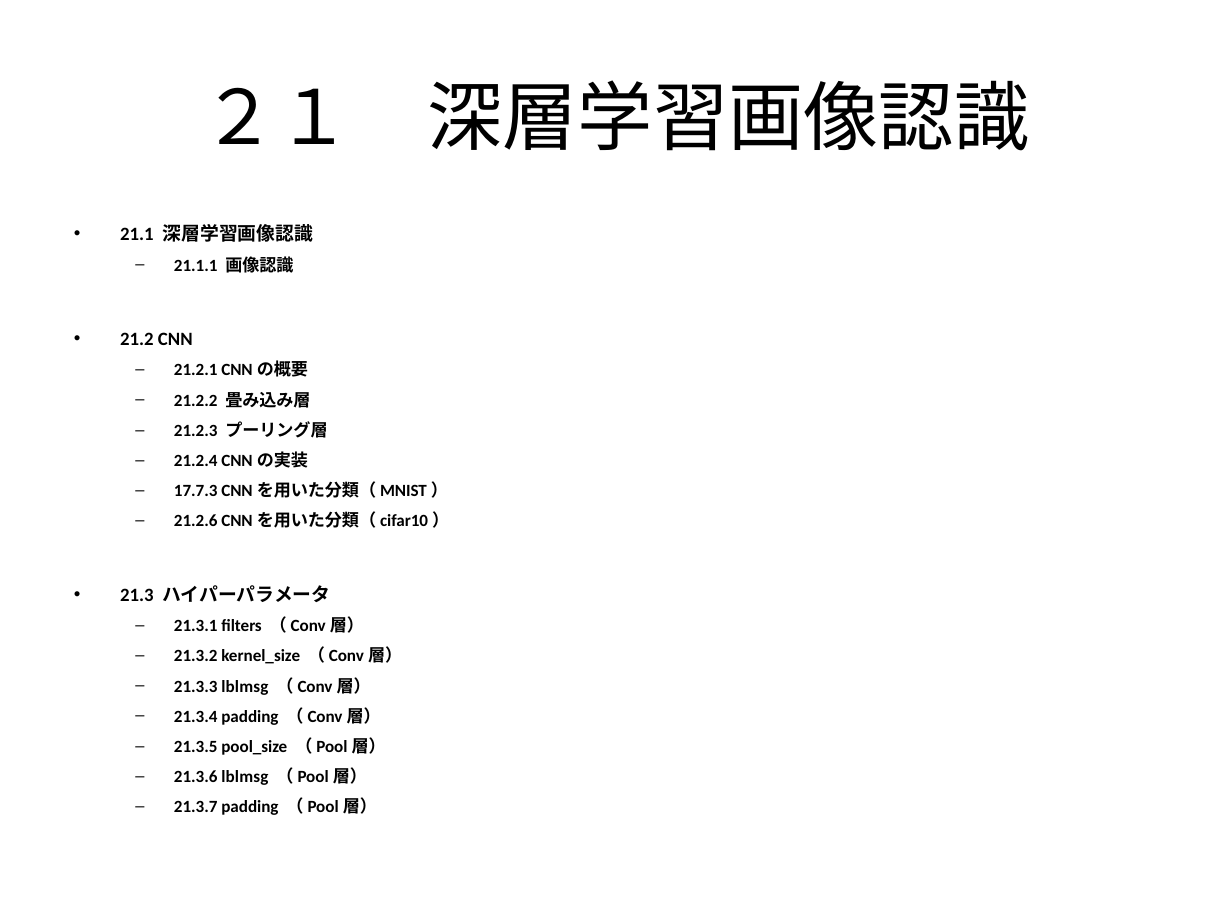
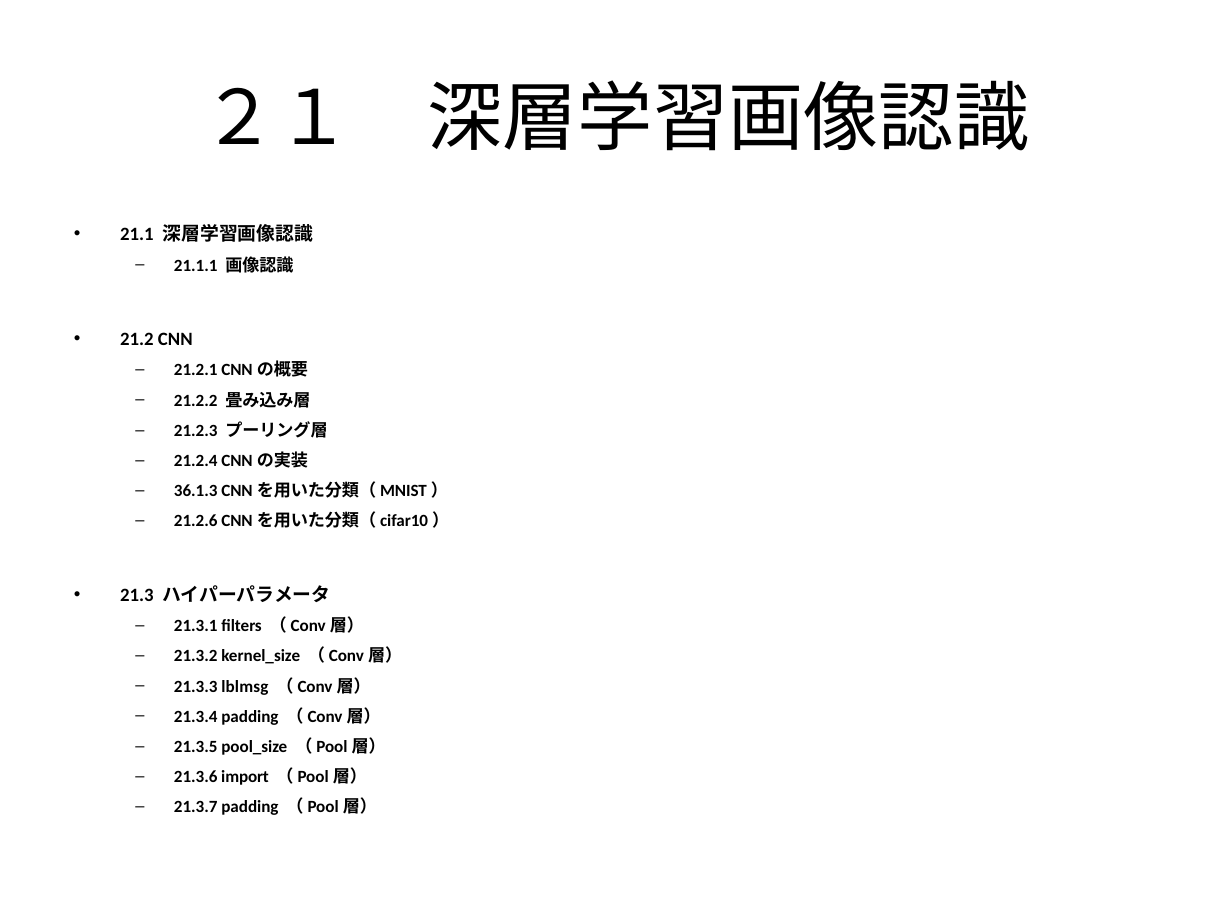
17.7.3: 17.7.3 -> 36.1.3 (196, 491)
21.3.6 lblmsg: lblmsg -> import (245, 776)
